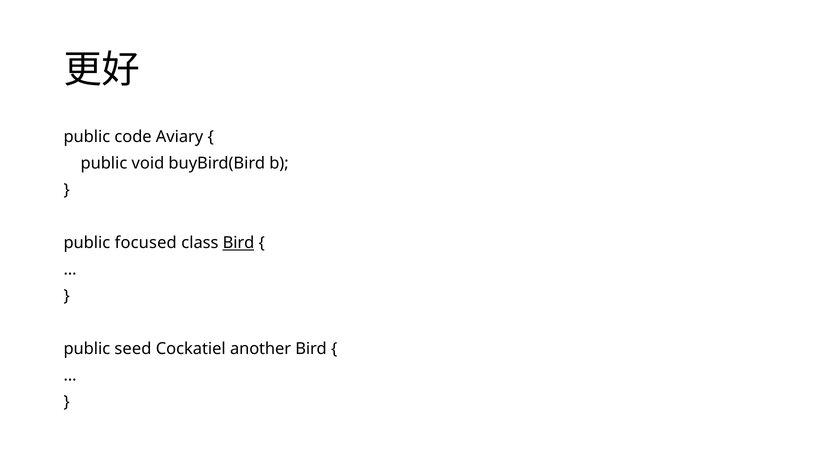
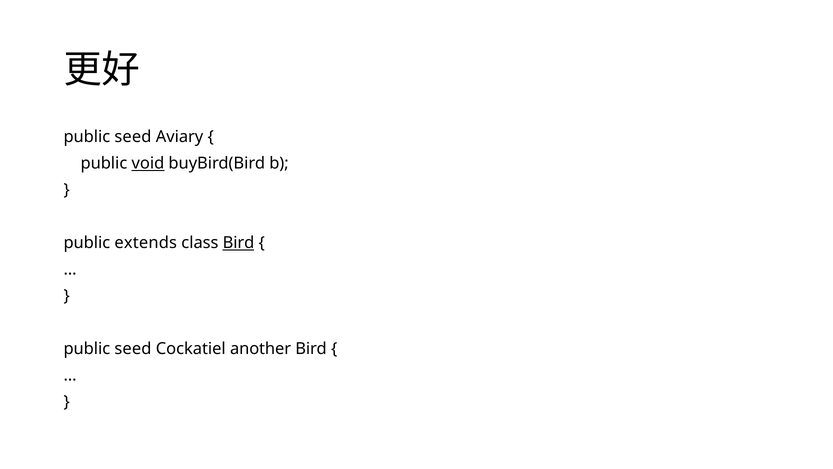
code: code -> seed (133, 137)
void underline: none -> present (148, 163)
focused: focused -> extends (146, 243)
